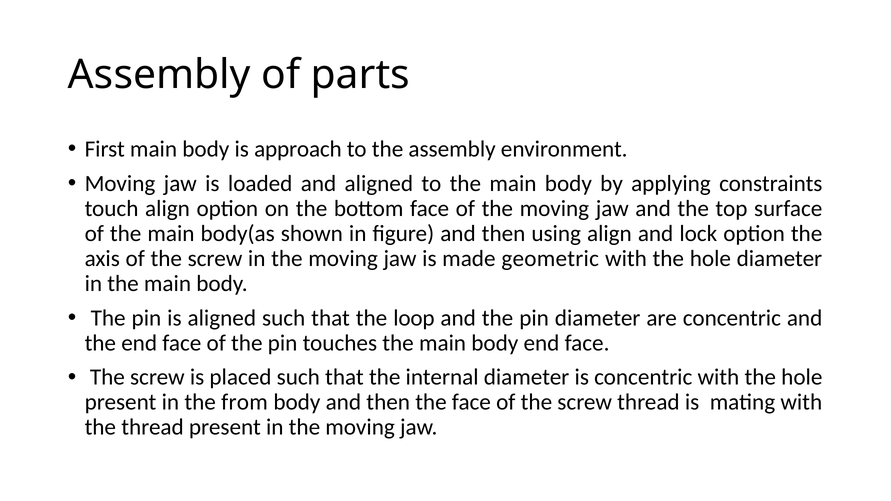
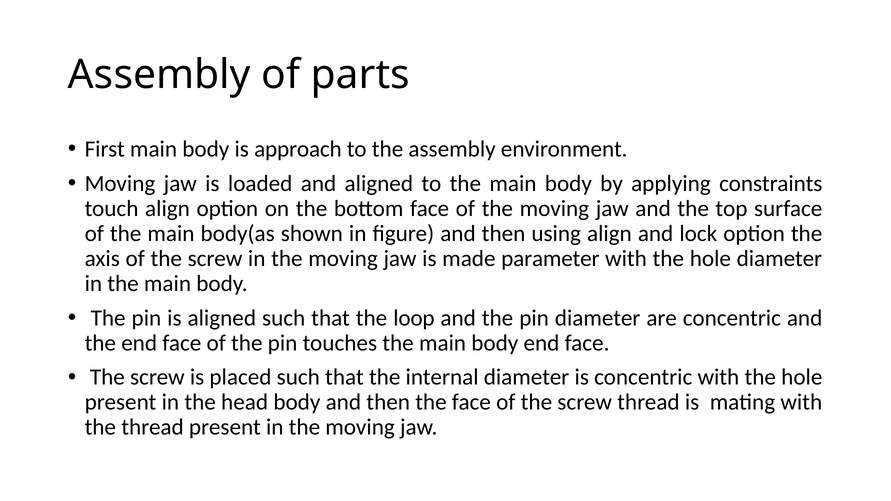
geometric: geometric -> parameter (550, 259)
from: from -> head (245, 402)
